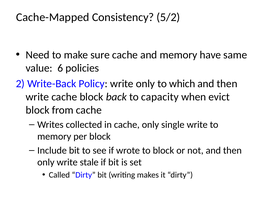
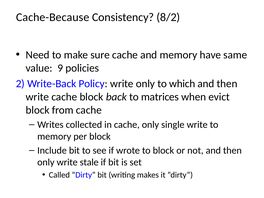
Cache-Mapped: Cache-Mapped -> Cache-Because (53, 17)
5/2: 5/2 -> 8/2 (168, 17)
6: 6 -> 9 (60, 68)
capacity: capacity -> matrices (160, 97)
